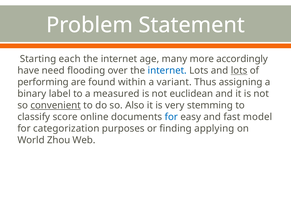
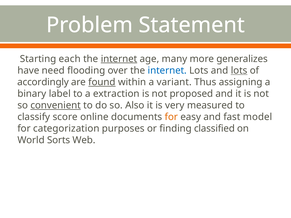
internet underline: none -> present (119, 59)
accordingly: accordingly -> generalizes (242, 59)
performing: performing -> accordingly (43, 82)
found underline: none -> present (102, 82)
measured: measured -> extraction (116, 94)
euclidean: euclidean -> proposed (191, 94)
stemming: stemming -> measured (210, 105)
for colour: blue -> orange (171, 117)
applying: applying -> classified (214, 129)
Zhou: Zhou -> Sorts (59, 140)
